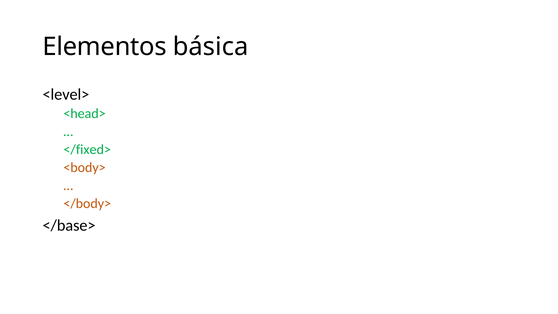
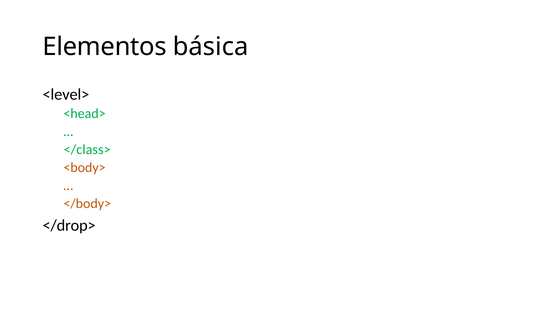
</fixed>: </fixed> -> </class> (87, 149)
</base>: </base> -> </drop> (69, 225)
